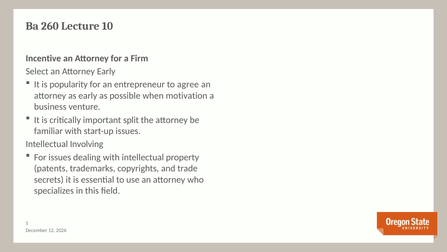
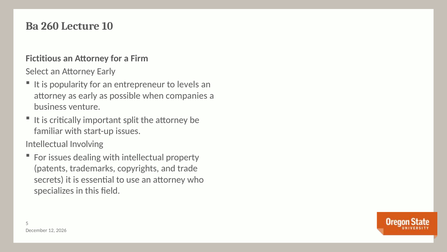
Incentive: Incentive -> Fictitious (43, 58)
agree: agree -> levels (188, 84)
motivation: motivation -> companies (187, 95)
